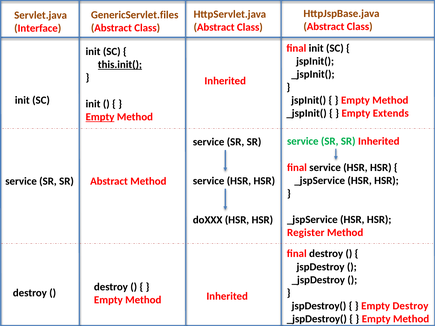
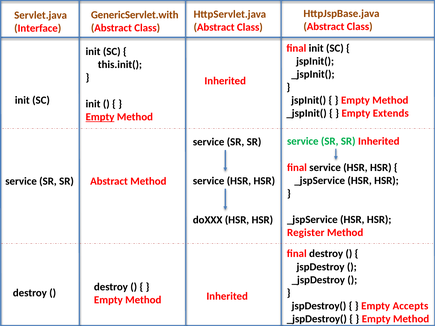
GenericServlet.files: GenericServlet.files -> GenericServlet.with (135, 15)
this.init( underline: present -> none (120, 65)
Empty Destroy: Destroy -> Accepts (410, 306)
